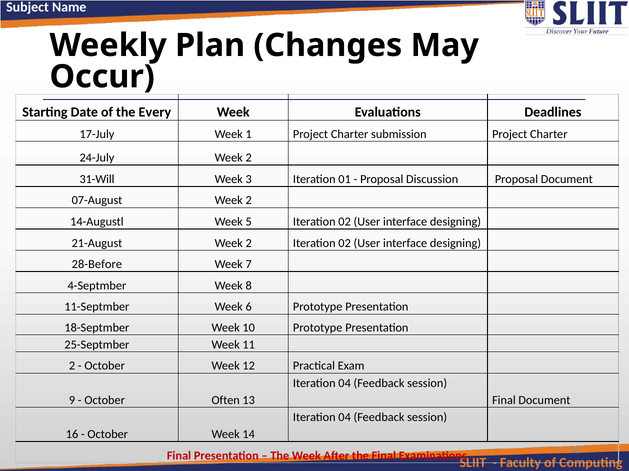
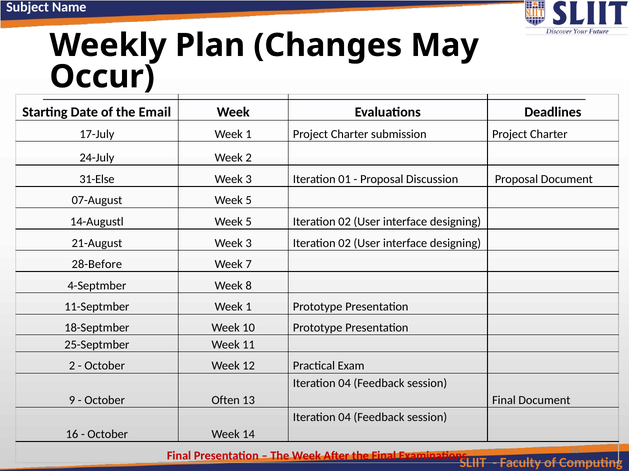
Every: Every -> Email (155, 112)
31-Will: 31-Will -> 31-Else (97, 179)
07-August Week 2: 2 -> 5 (249, 201)
21-August Week 2: 2 -> 3 (249, 243)
11-Septmber Week 6: 6 -> 1 (249, 307)
